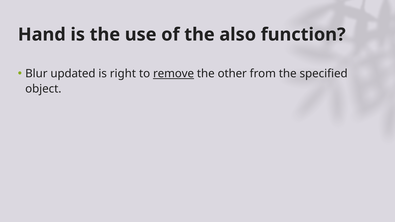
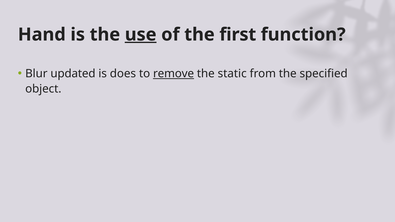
use underline: none -> present (141, 35)
also: also -> first (238, 35)
right: right -> does (123, 74)
other: other -> static (232, 74)
